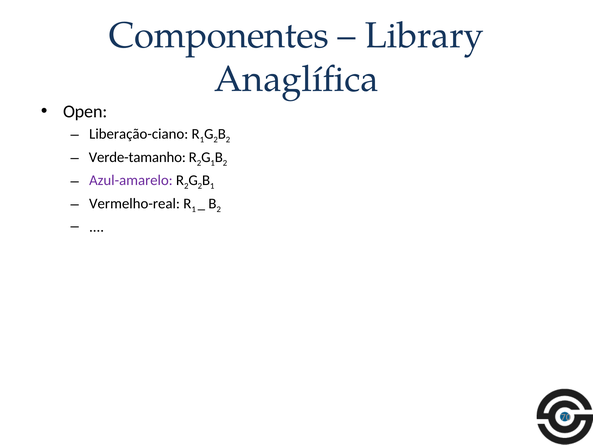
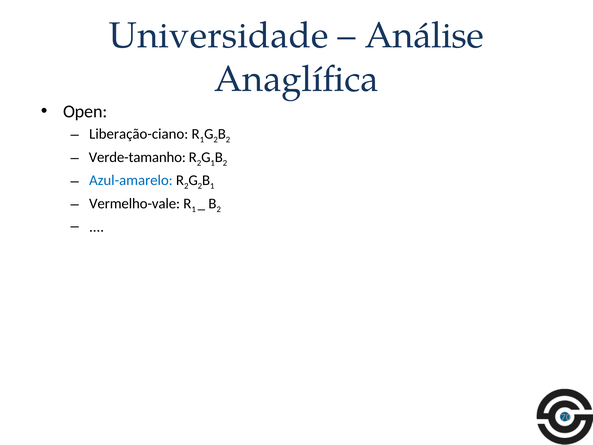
Componentes: Componentes -> Universidade (219, 36)
Library: Library -> Análise (424, 36)
Azul-amarelo colour: purple -> blue (131, 180)
Vermelho-real: Vermelho-real -> Vermelho-vale (135, 203)
